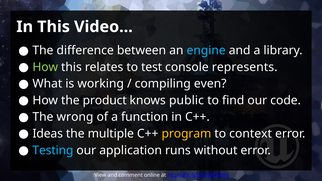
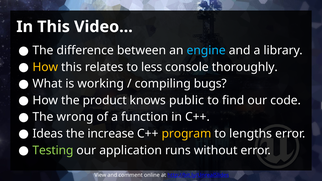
How colour: light green -> yellow (45, 67)
test: test -> less (152, 67)
represents: represents -> thoroughly (245, 67)
even: even -> bugs (210, 84)
multiple: multiple -> increase (111, 134)
context: context -> lengths (251, 134)
Testing colour: light blue -> light green (53, 150)
